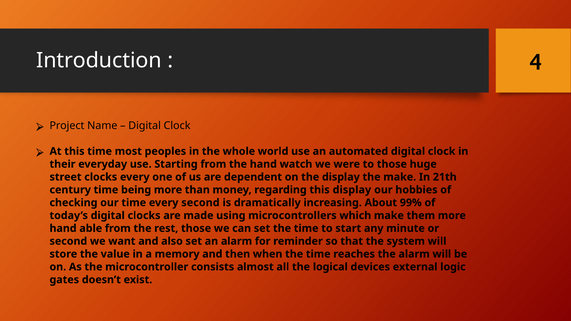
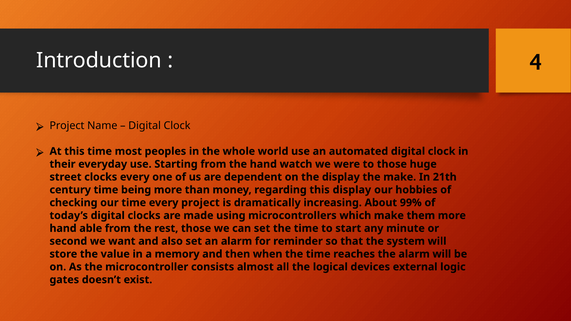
every second: second -> project (200, 203)
